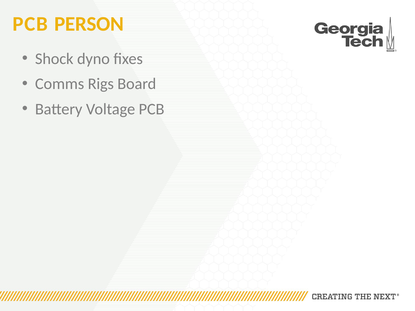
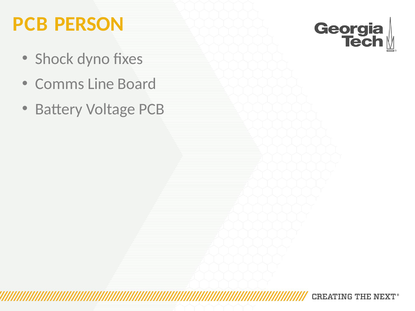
Rigs: Rigs -> Line (101, 84)
